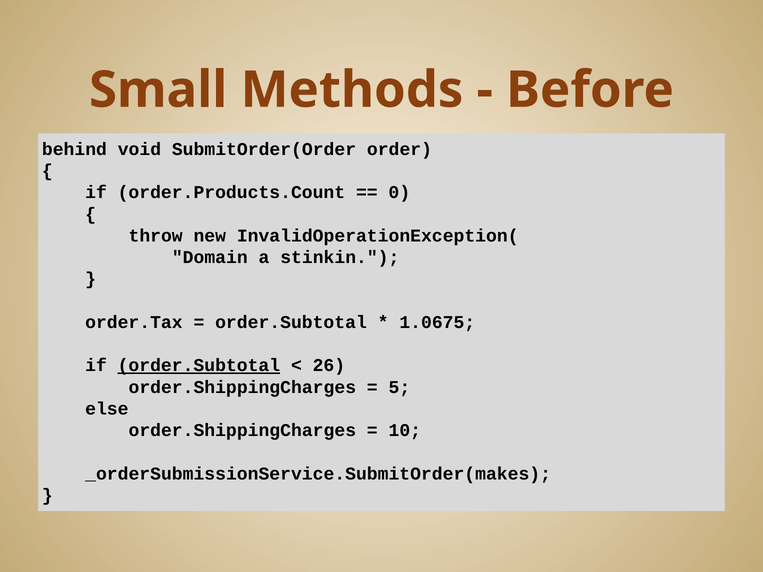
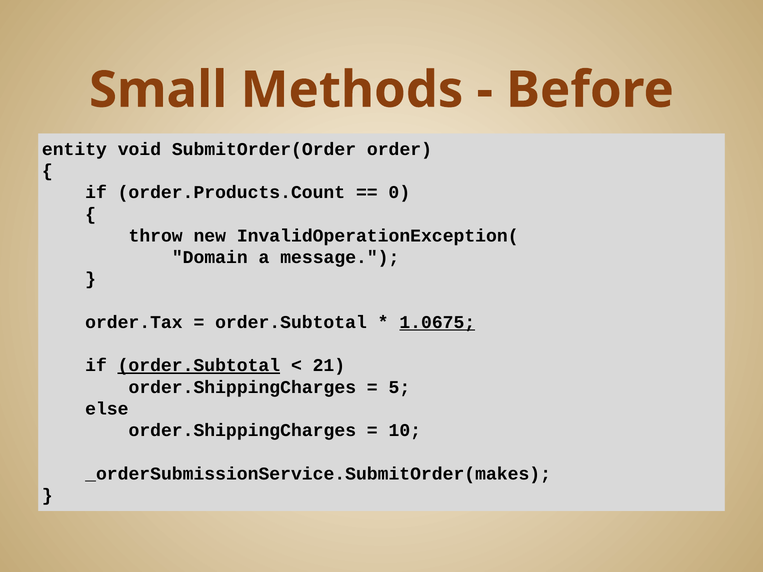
behind: behind -> entity (74, 149)
stinkin: stinkin -> message (340, 257)
1.0675 underline: none -> present (437, 322)
26: 26 -> 21 (329, 366)
